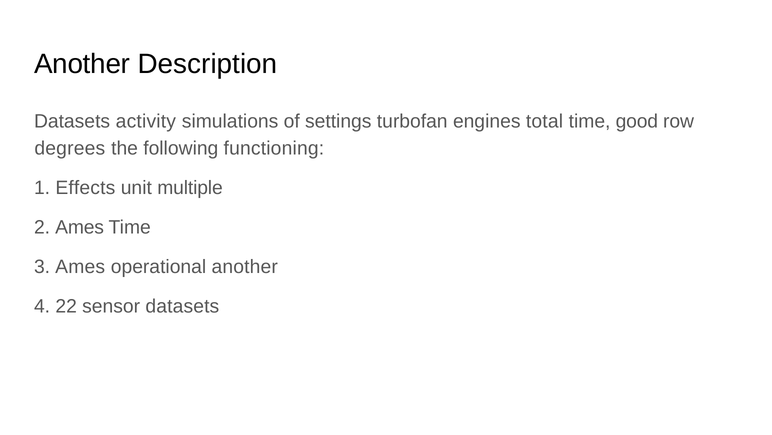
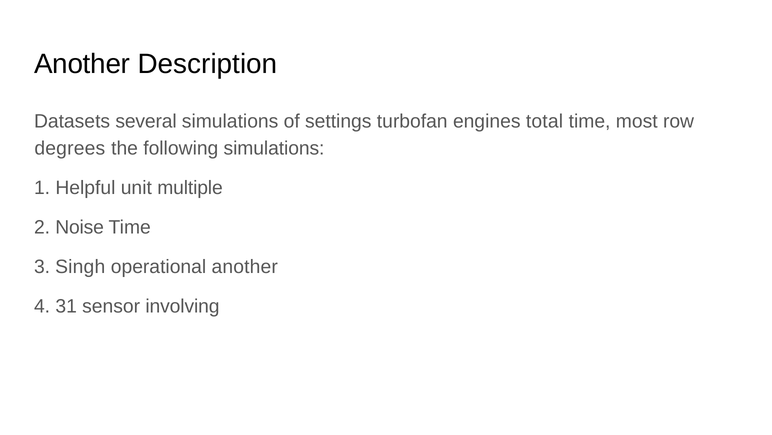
activity: activity -> several (146, 121)
good: good -> most (637, 121)
following functioning: functioning -> simulations (274, 148)
Effects: Effects -> Helpful (85, 188)
2 Ames: Ames -> Noise (80, 227)
3 Ames: Ames -> Singh (80, 266)
22: 22 -> 31 (66, 306)
sensor datasets: datasets -> involving (182, 306)
